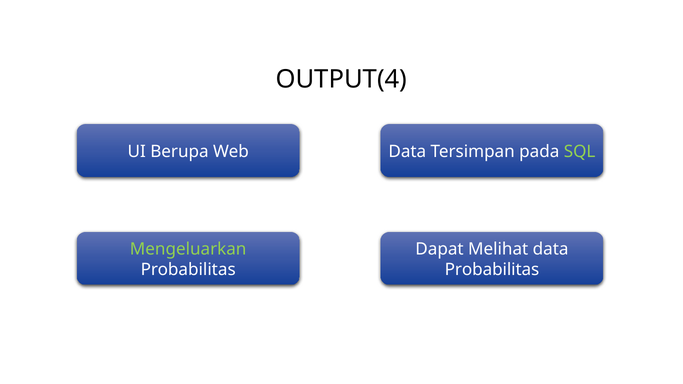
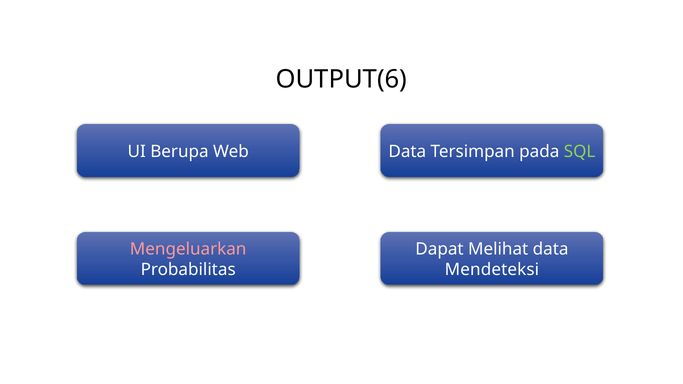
OUTPUT(4: OUTPUT(4 -> OUTPUT(6 (341, 79)
Mengeluarkan colour: light green -> pink (188, 249)
Probabilitas: Probabilitas -> Mendeteksi (492, 270)
